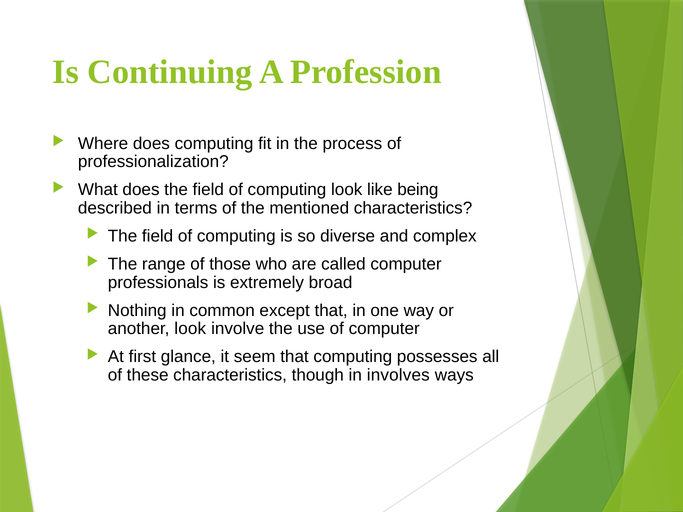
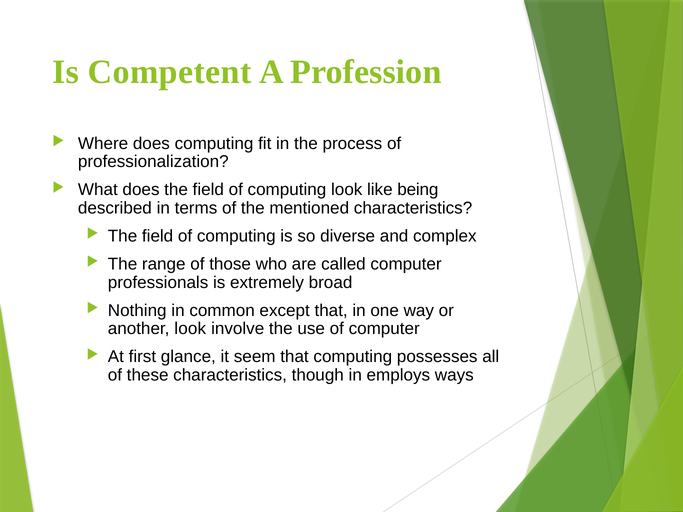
Continuing: Continuing -> Competent (170, 72)
involves: involves -> employs (398, 375)
